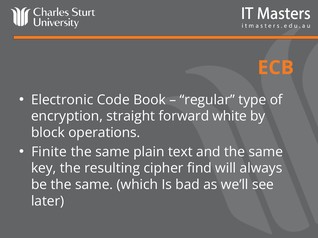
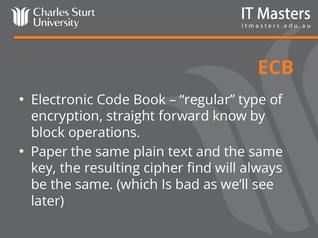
white: white -> know (230, 116)
Finite: Finite -> Paper (49, 152)
